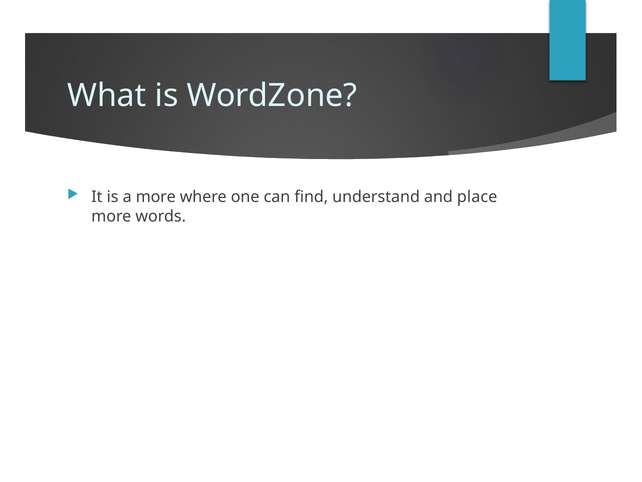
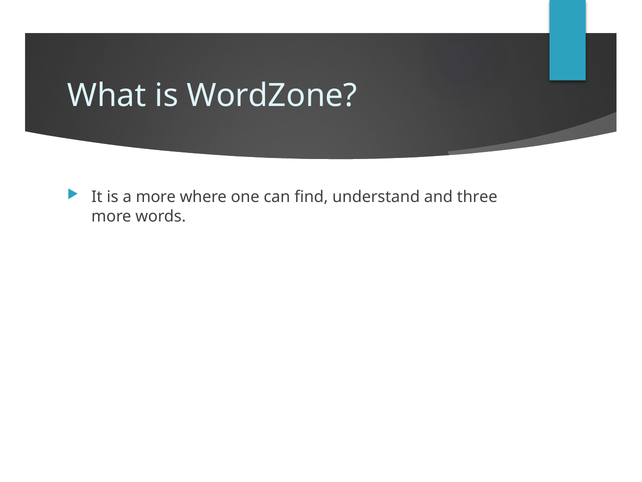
place: place -> three (477, 197)
